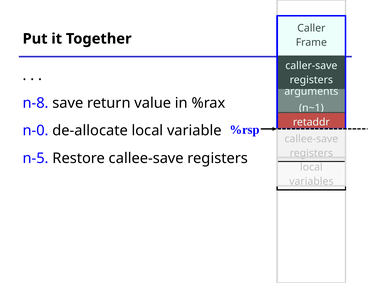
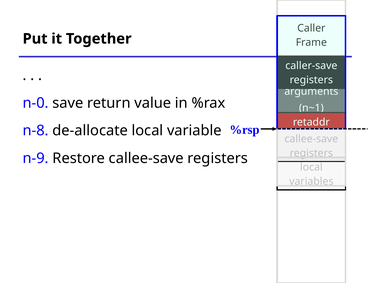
n-8: n-8 -> n-0 (36, 103)
n-0: n-0 -> n-8 (36, 130)
n-5: n-5 -> n-9 (36, 158)
